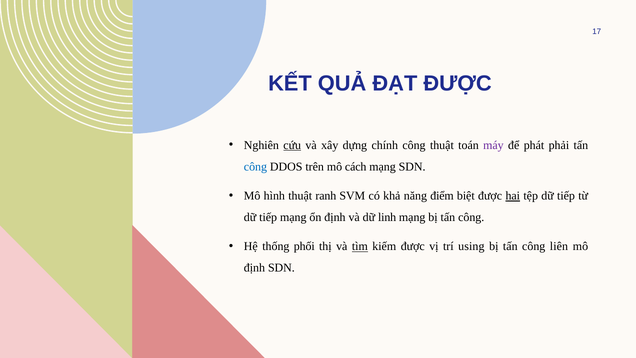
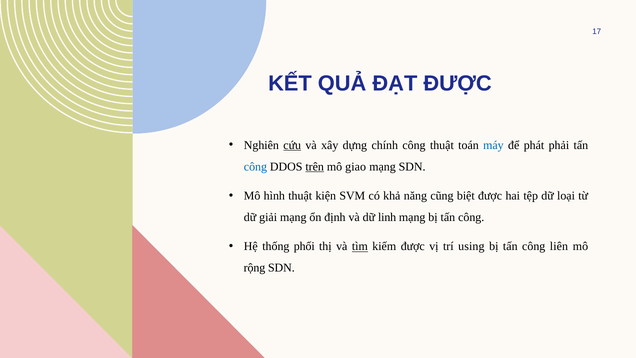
máy colour: purple -> blue (493, 145)
trên underline: none -> present (315, 167)
cách: cách -> giao (356, 167)
ranh: ranh -> kiện (326, 196)
điểm: điểm -> cũng (442, 196)
hai underline: present -> none (513, 196)
tệp dữ tiếp: tiếp -> loại (566, 196)
tiếp: tiếp -> giải (268, 217)
định: định -> rộng (254, 268)
